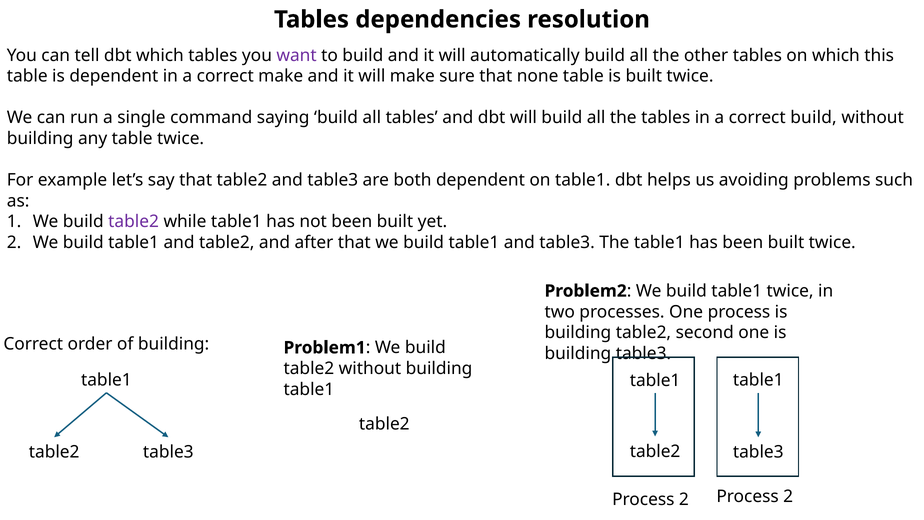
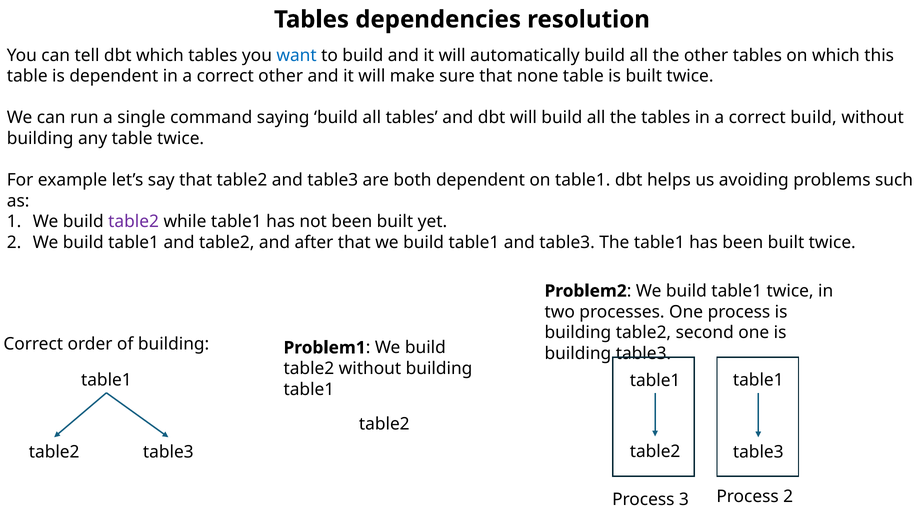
want colour: purple -> blue (297, 55)
correct make: make -> other (281, 76)
2: 2 -> 3 (684, 499)
